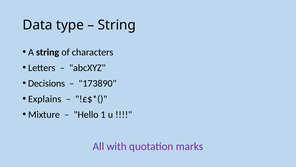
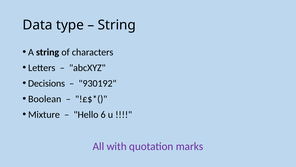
173890: 173890 -> 930192 (98, 83)
Explains: Explains -> Boolean (45, 99)
1: 1 -> 6 (103, 114)
